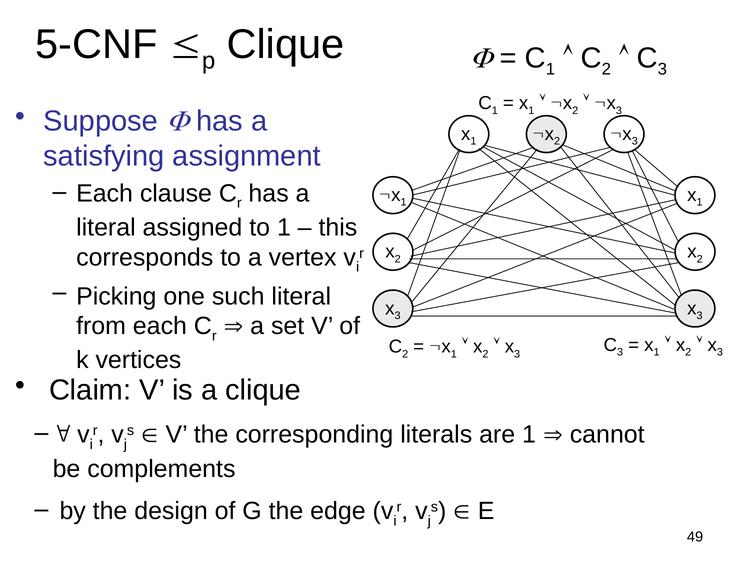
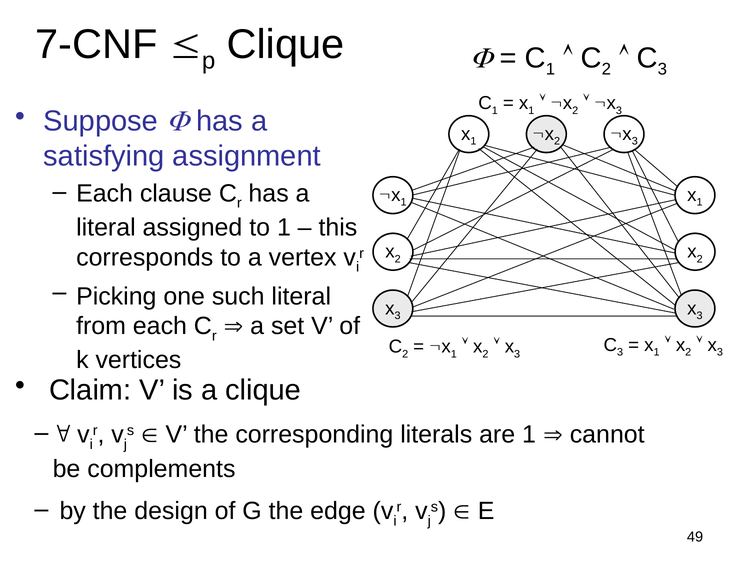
5-CNF: 5-CNF -> 7-CNF (96, 45)
